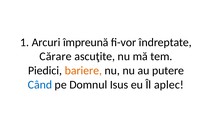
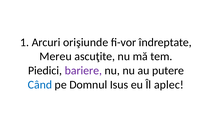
împreună: împreună -> orişiunde (86, 42)
Cărare: Cărare -> Mereu (56, 57)
bariere colour: orange -> purple (83, 71)
